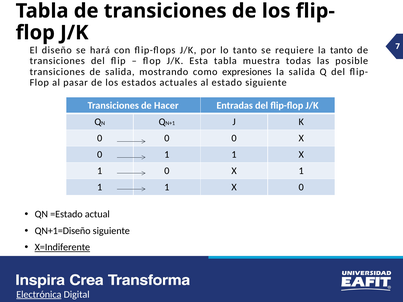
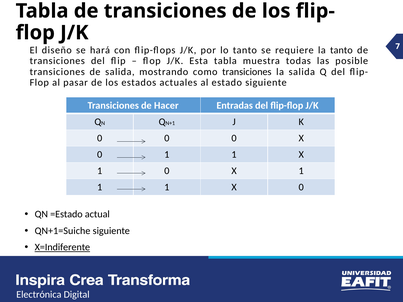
como expresiones: expresiones -> transiciones (247, 72)
QN+1=Diseño: QN+1=Diseño -> QN+1=Suiche (63, 231)
Electrónica underline: present -> none (39, 295)
